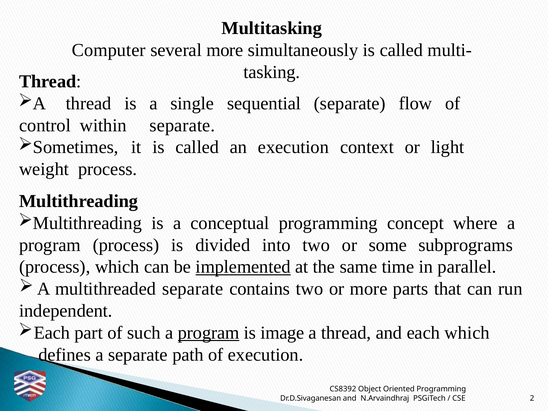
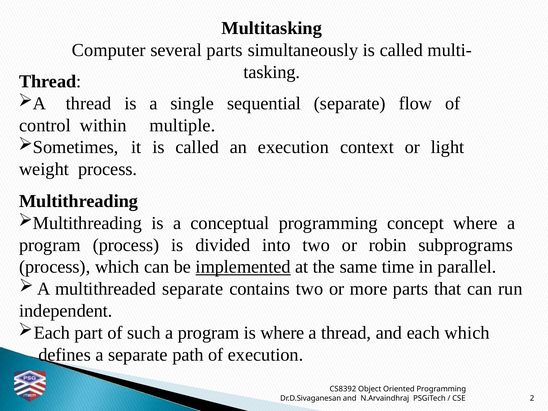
several more: more -> parts (225, 50)
within separate: separate -> multiple (182, 125)
some: some -> robin (388, 245)
program underline: present -> none (209, 333)
is image: image -> where (282, 333)
